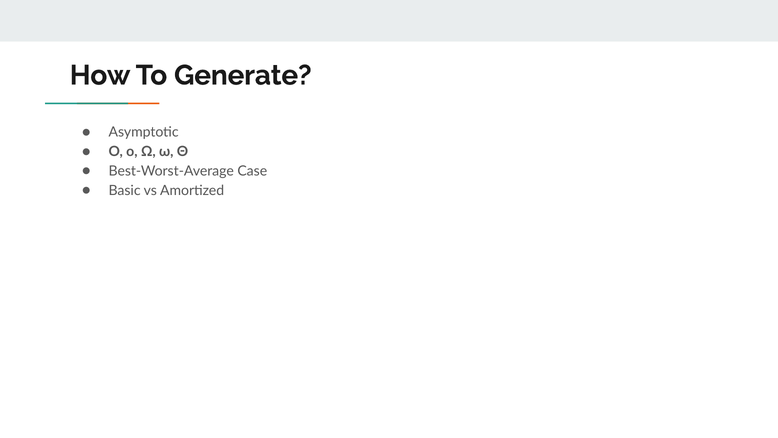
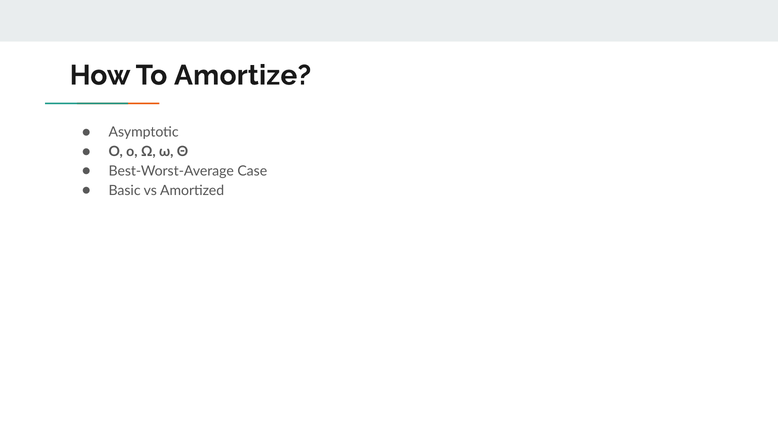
Generate: Generate -> Amortize (243, 75)
